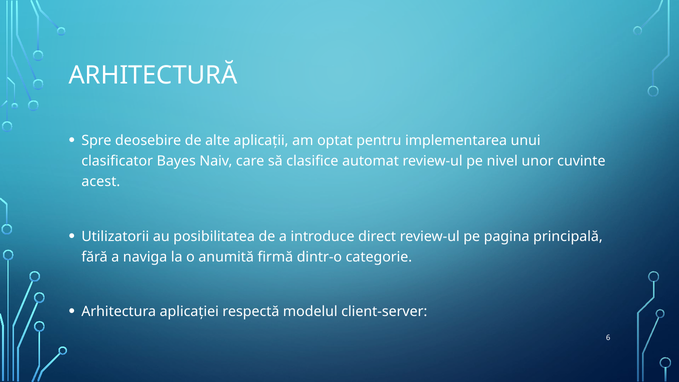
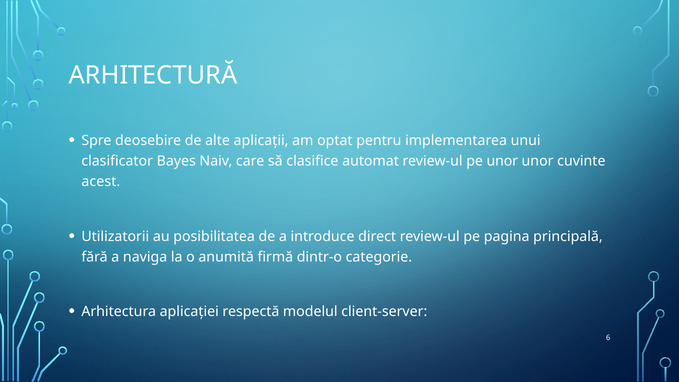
pe nivel: nivel -> unor (502, 161)
